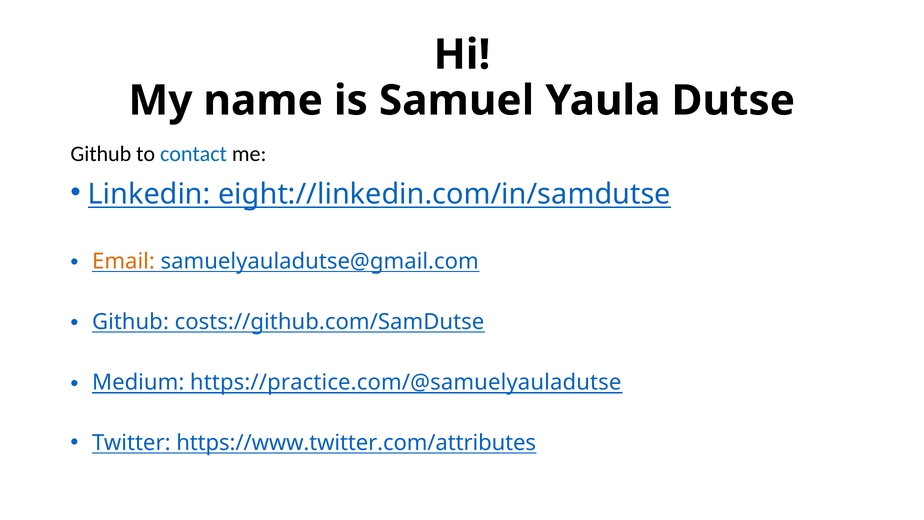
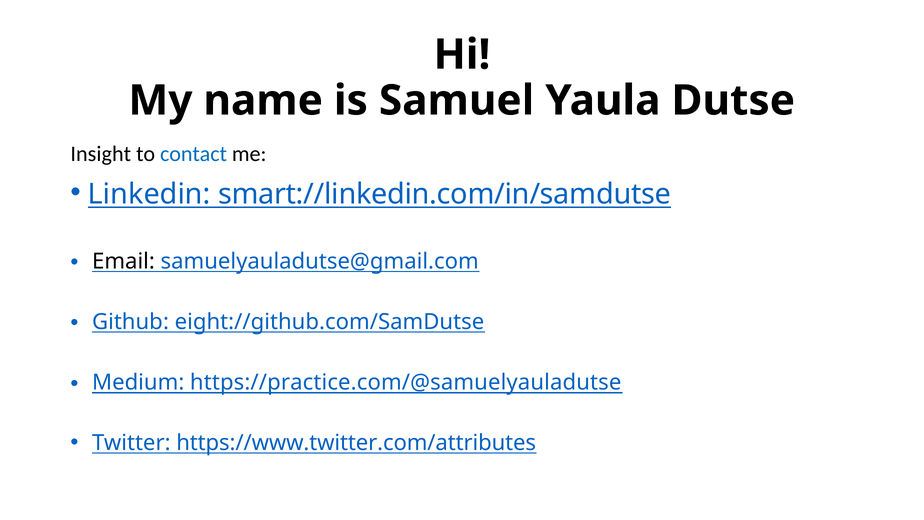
Github: Github -> Insight (101, 154)
eight://linkedin.com/in/samdutse: eight://linkedin.com/in/samdutse -> smart://linkedin.com/in/samdutse (445, 194)
Email colour: orange -> black (123, 261)
costs://github.com/SamDutse: costs://github.com/SamDutse -> eight://github.com/SamDutse (329, 322)
